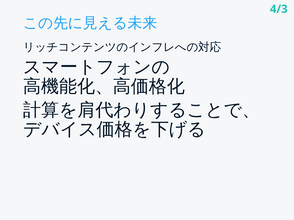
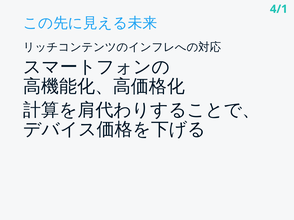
4/3: 4/3 -> 4/1 (279, 9)
